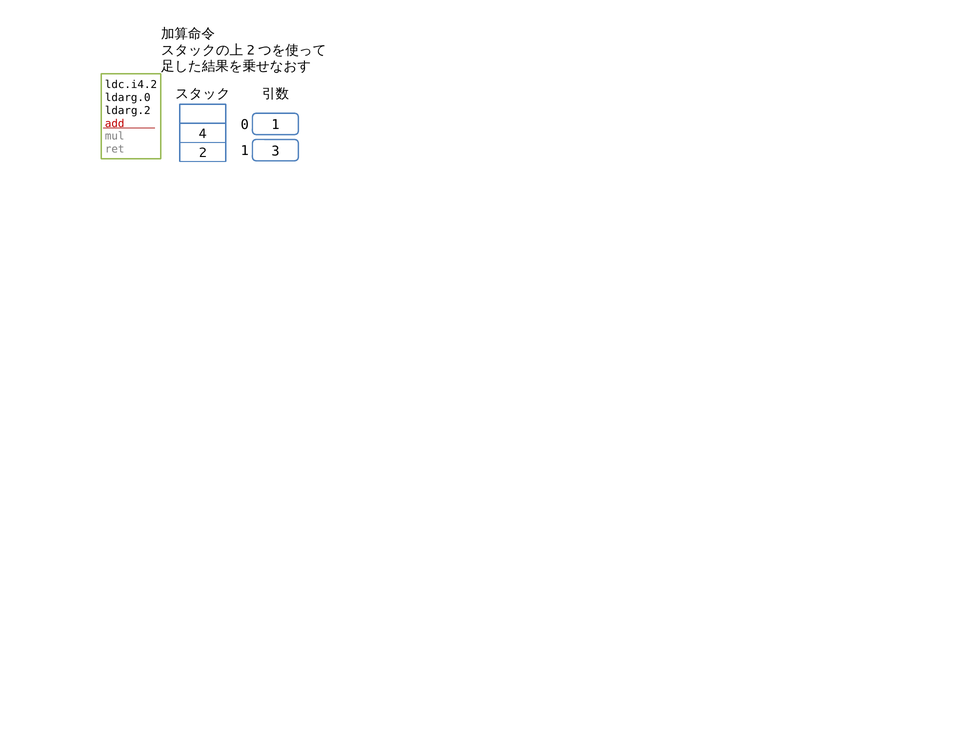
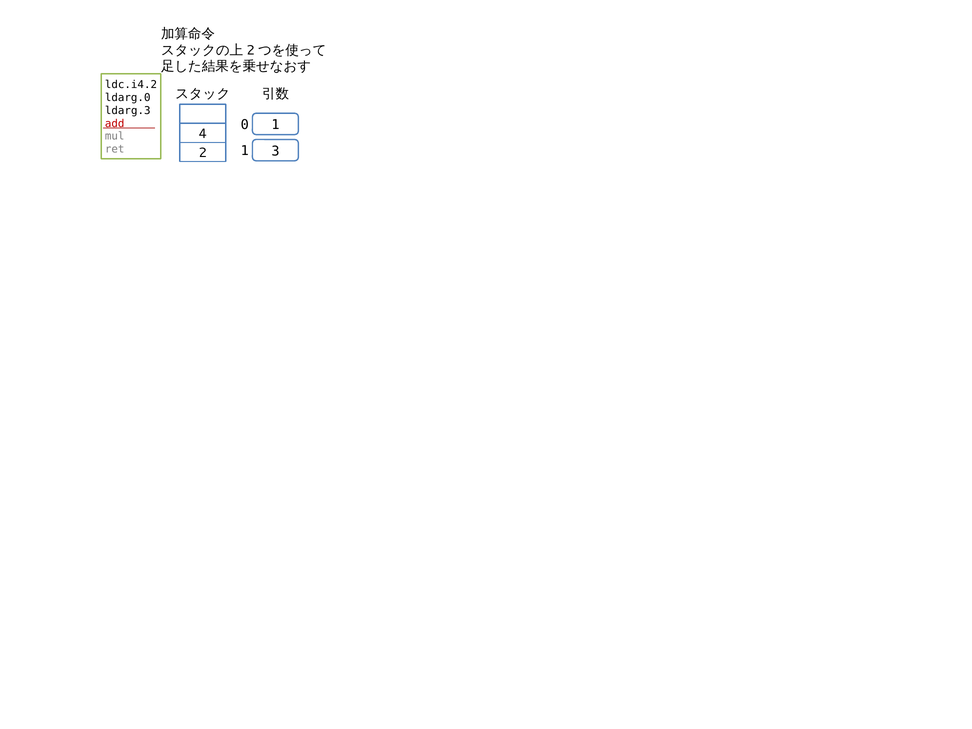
ldarg.2: ldarg.2 -> ldarg.3 (128, 111)
